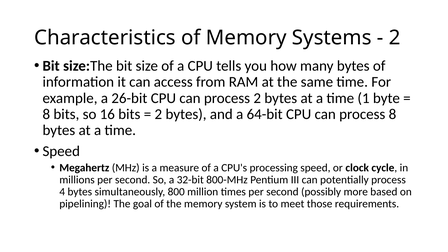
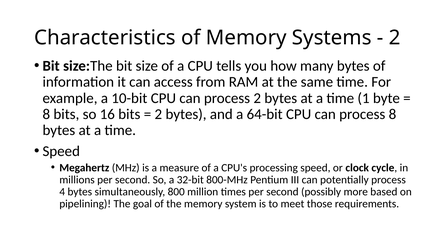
26-bit: 26-bit -> 10-bit (129, 98)
